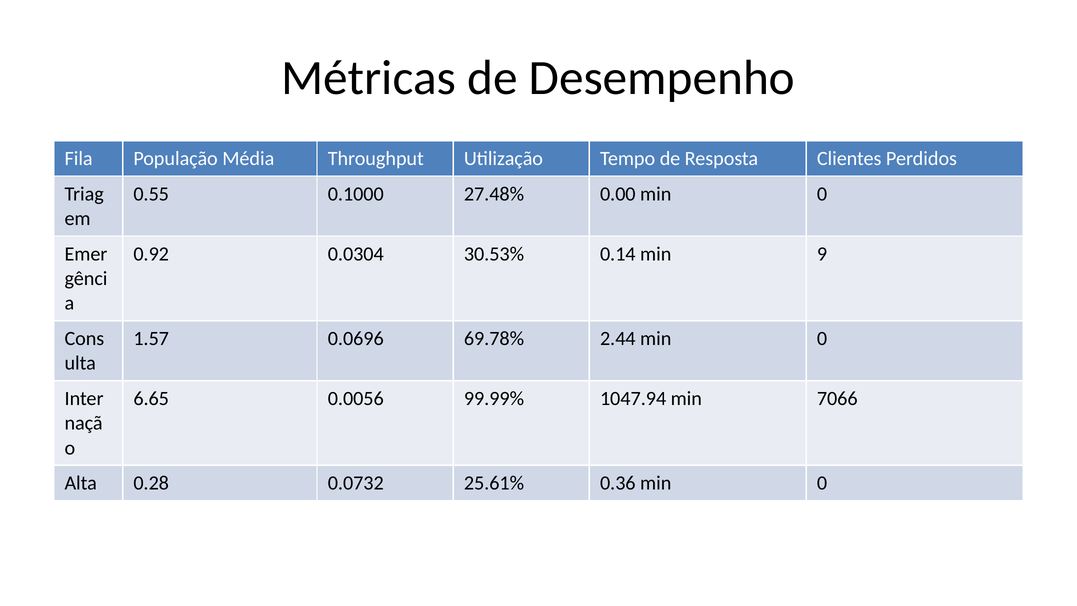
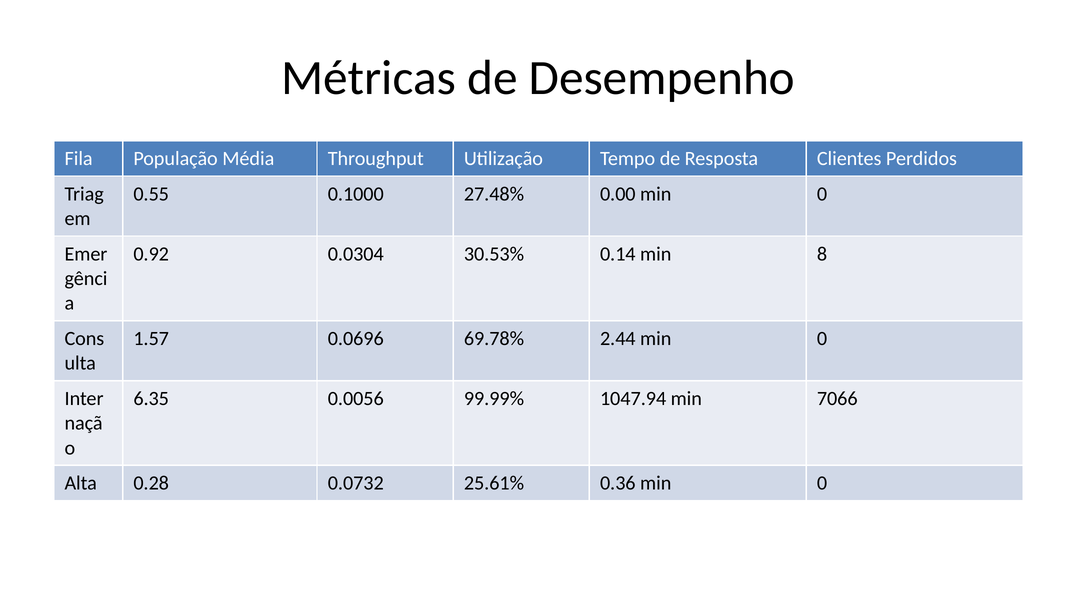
9: 9 -> 8 (822, 254)
6.65: 6.65 -> 6.35 (151, 399)
